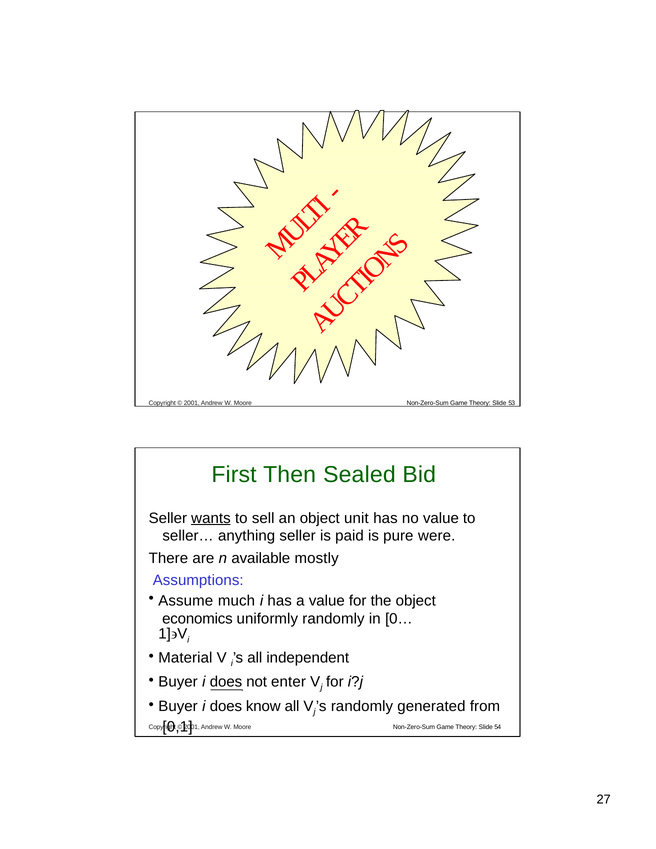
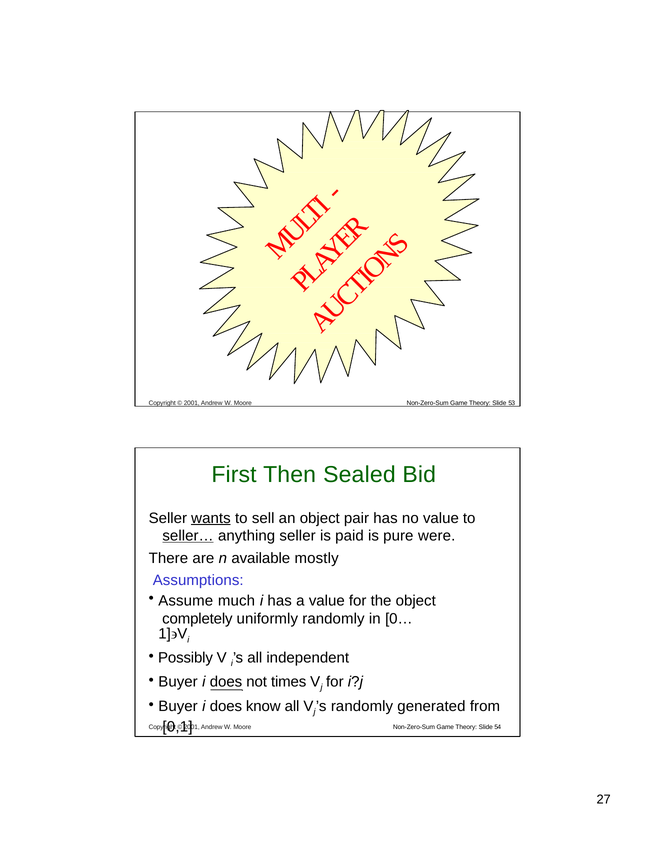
unit: unit -> pair (356, 518)
seller… underline: none -> present (188, 536)
economics: economics -> completely (197, 619)
Material: Material -> Possibly (186, 658)
enter: enter -> times (289, 682)
